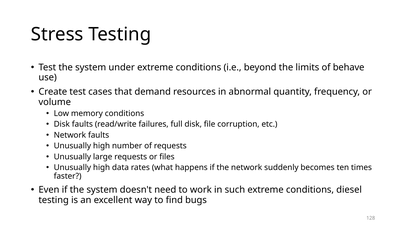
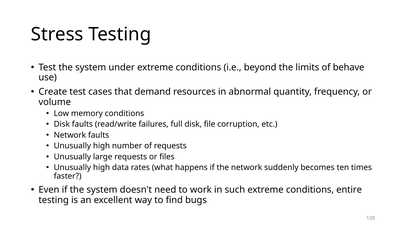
diesel: diesel -> entire (349, 189)
